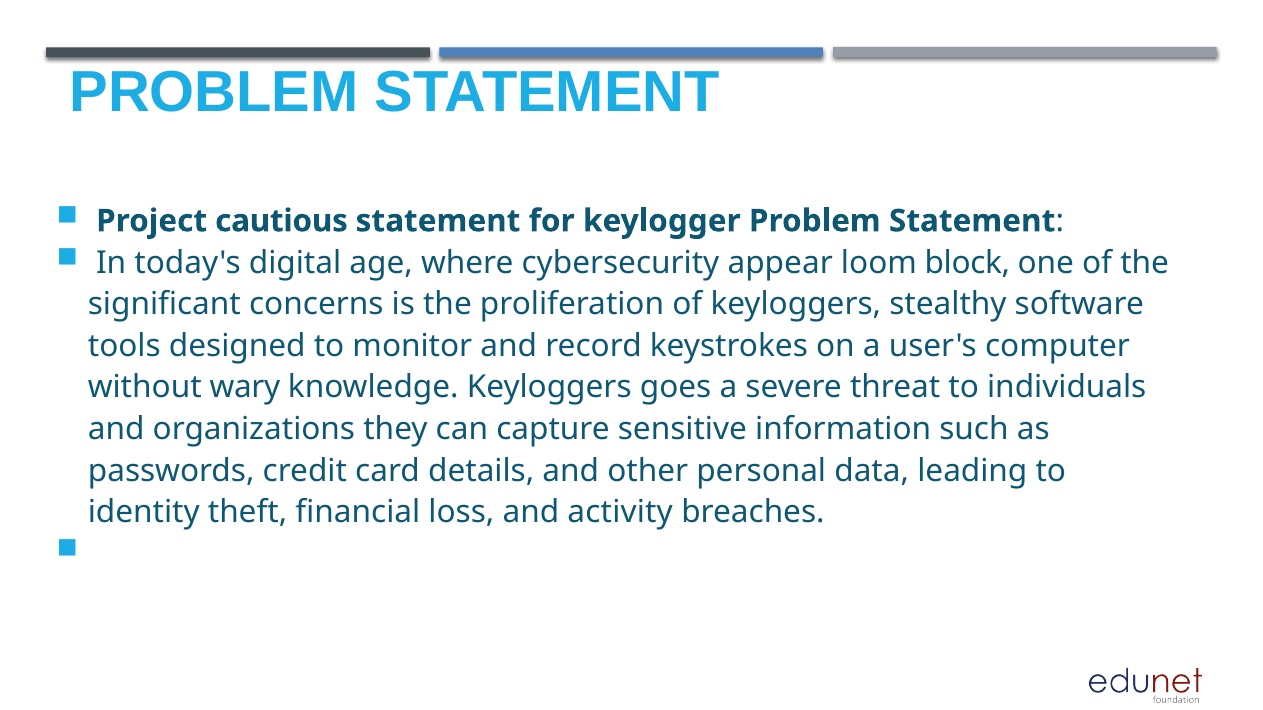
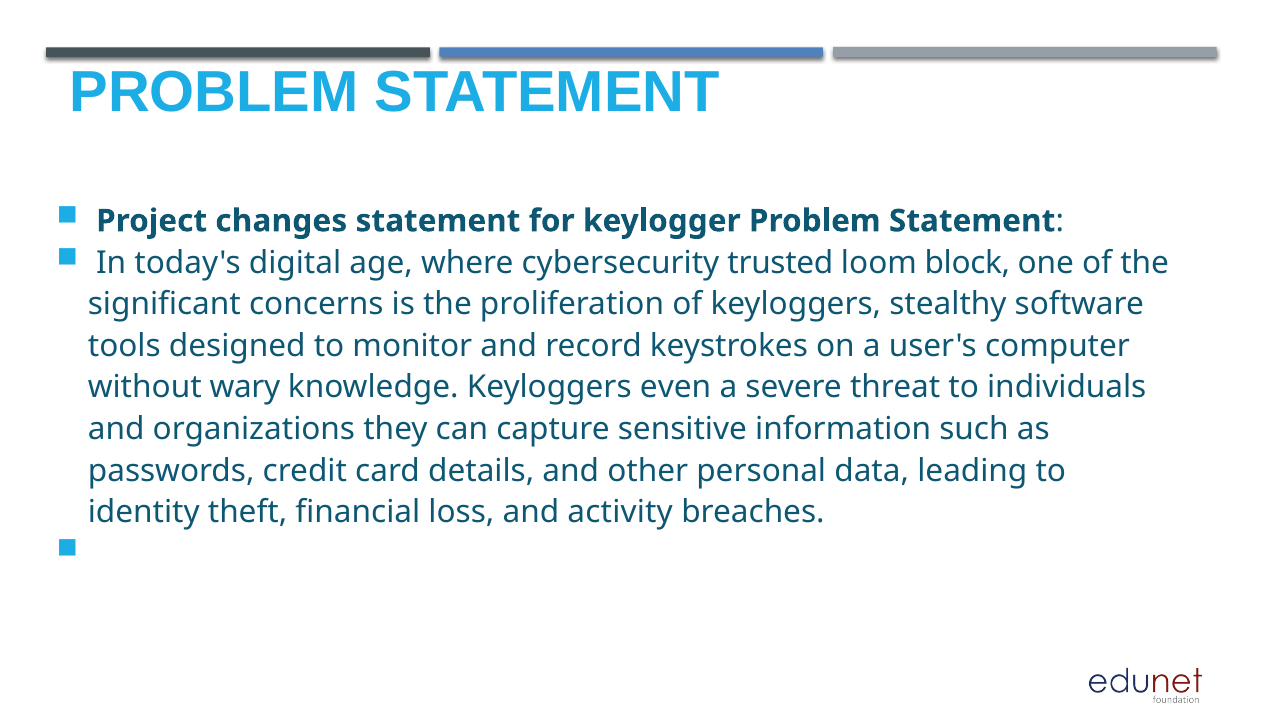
cautious: cautious -> changes (281, 221)
appear: appear -> trusted (780, 263)
goes: goes -> even (676, 388)
